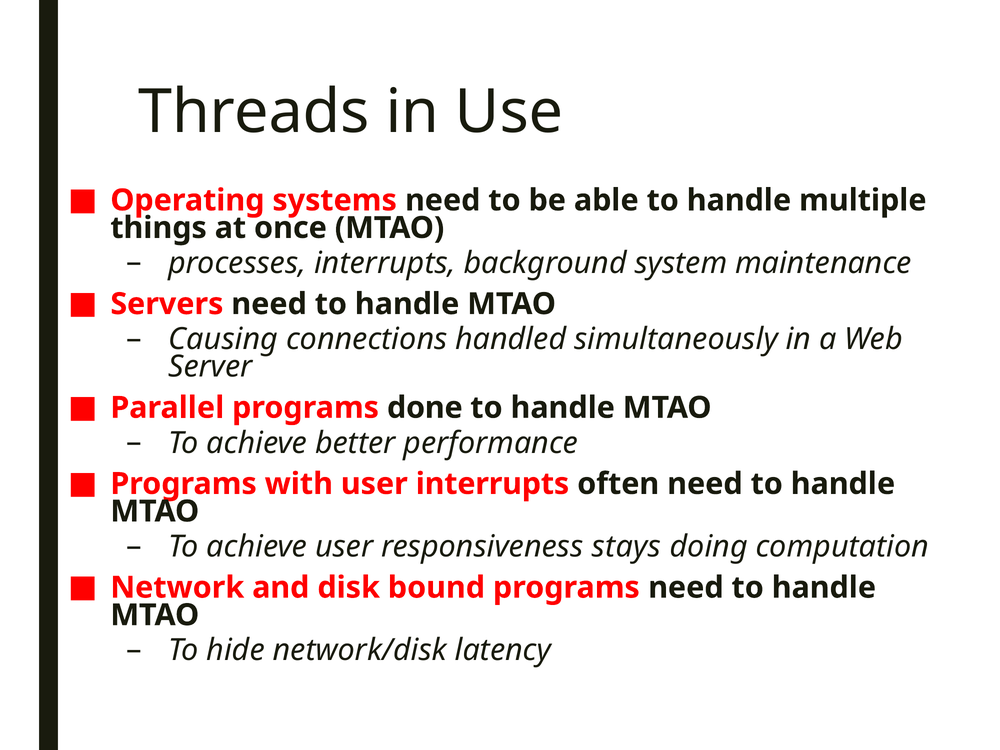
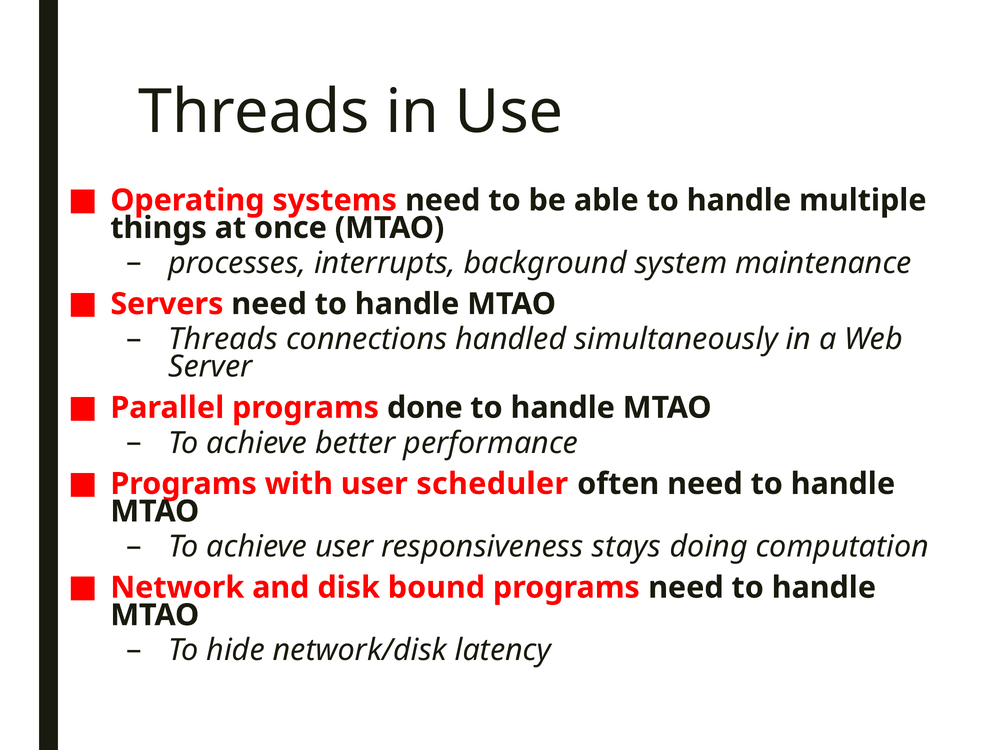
Causing: Causing -> Threads (223, 339)
user interrupts: interrupts -> scheduler (492, 484)
